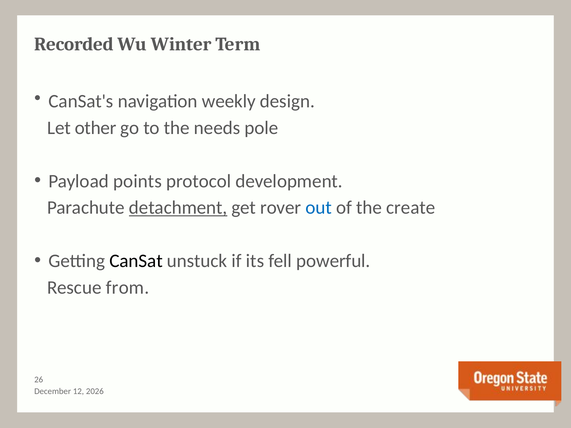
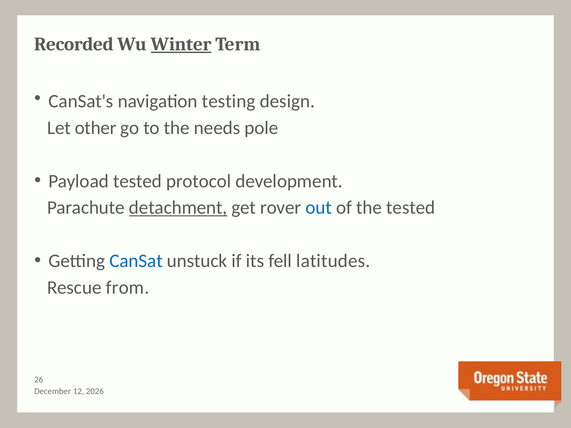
Winter underline: none -> present (181, 44)
weekly: weekly -> testing (229, 101)
Payload points: points -> tested (138, 181)
the create: create -> tested (411, 208)
CanSat colour: black -> blue (136, 261)
powerful: powerful -> latitudes (333, 261)
